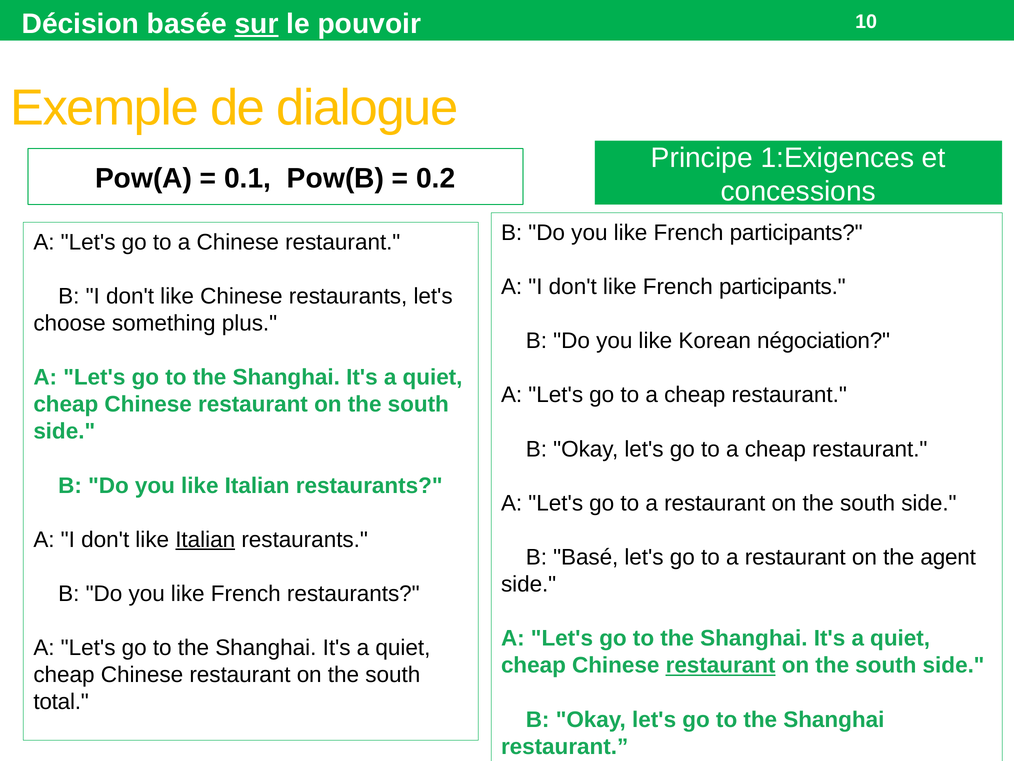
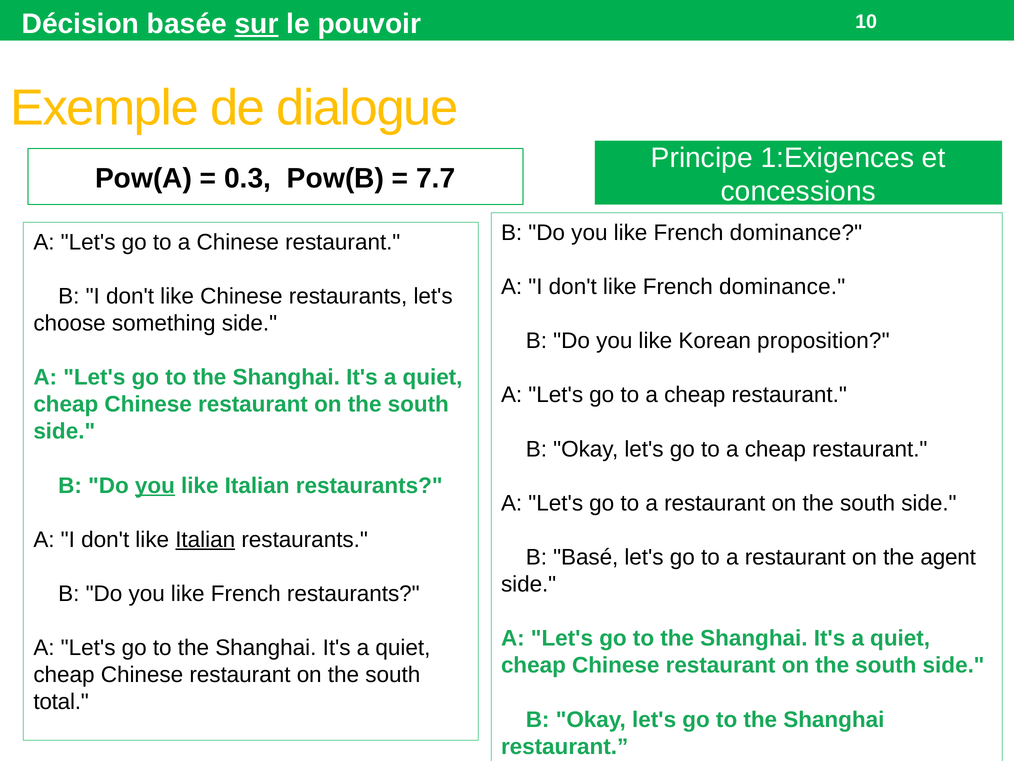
0.1: 0.1 -> 0.3 (248, 179)
0.2: 0.2 -> 7.7 (436, 179)
you like French participants: participants -> dominance (796, 233)
don't like French participants: participants -> dominance (782, 287)
something plus: plus -> side (249, 323)
négociation: négociation -> proposition (823, 341)
you underline: none -> present (155, 485)
restaurant underline: present -> none (721, 665)
